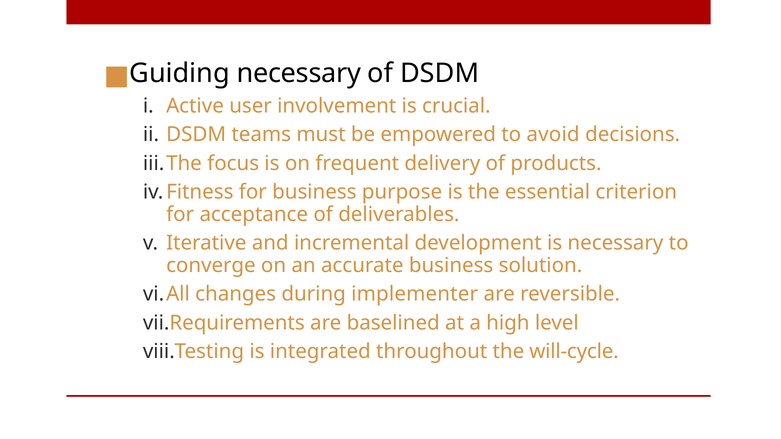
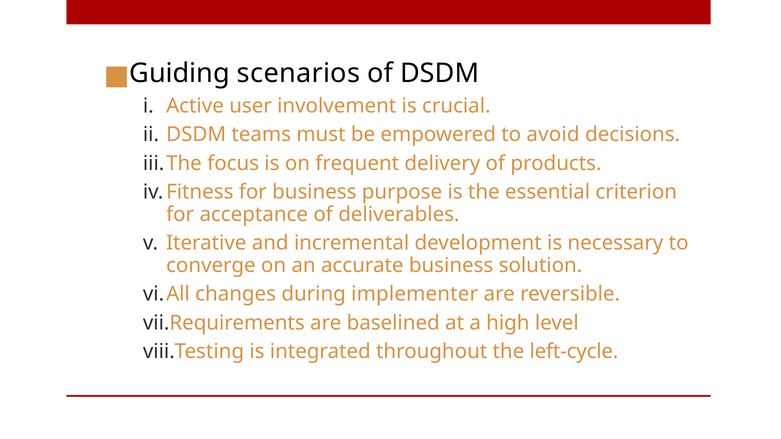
Guiding necessary: necessary -> scenarios (299, 74)
will-cycle: will-cycle -> left-cycle (574, 352)
